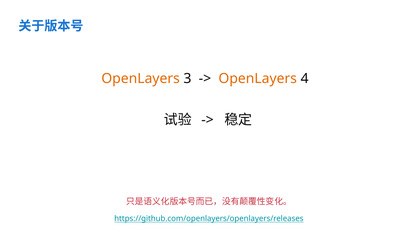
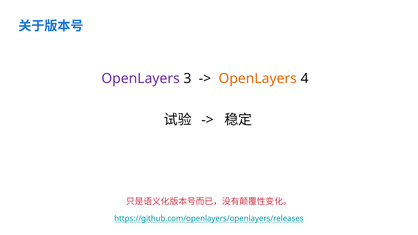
OpenLayers colour: orange -> purple (141, 79)
